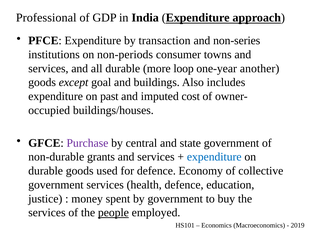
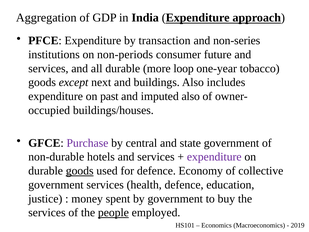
Professional: Professional -> Aggregation (46, 18)
towns: towns -> future (218, 54)
another: another -> tobacco (260, 68)
goal: goal -> next (101, 82)
imputed cost: cost -> also (191, 96)
grants: grants -> hotels (101, 157)
expenditure colour: blue -> purple (214, 157)
goods underline: none -> present (80, 171)
